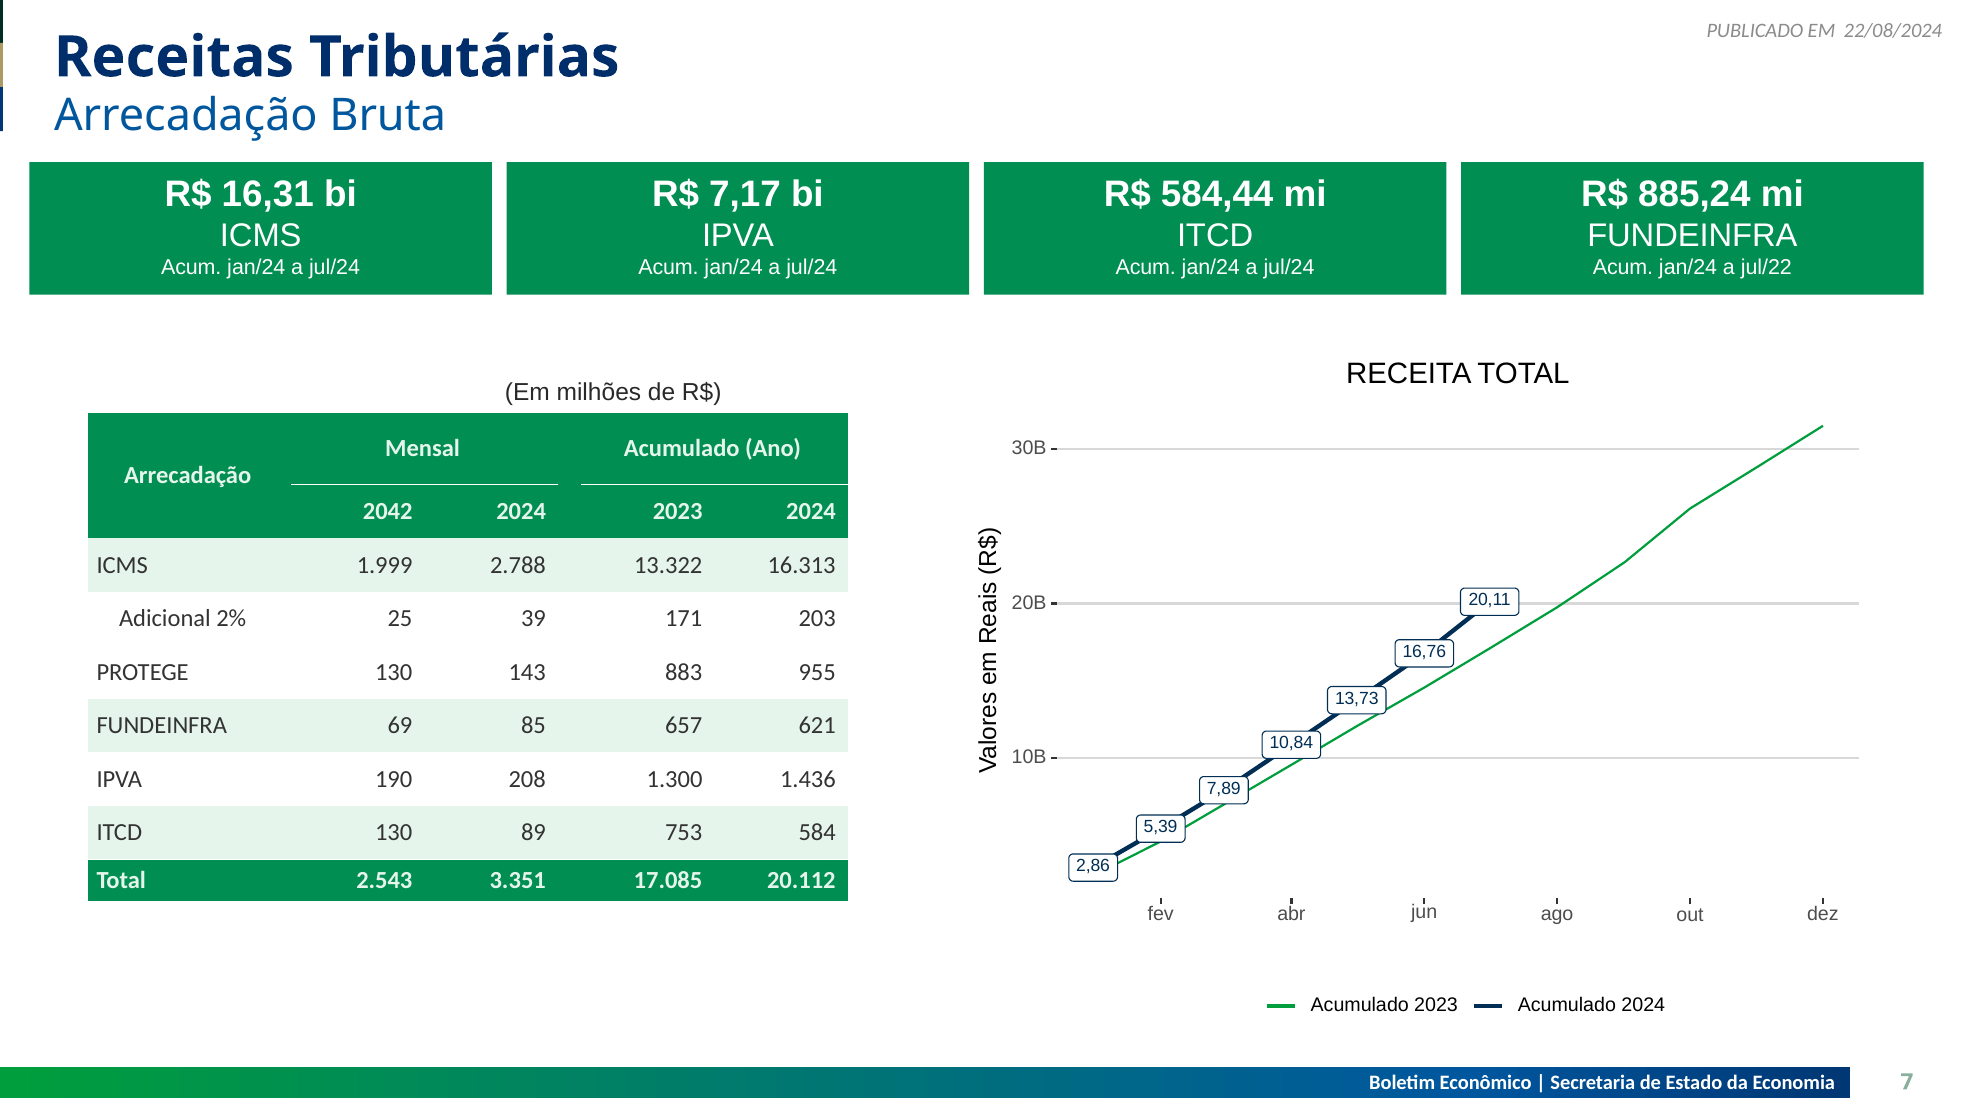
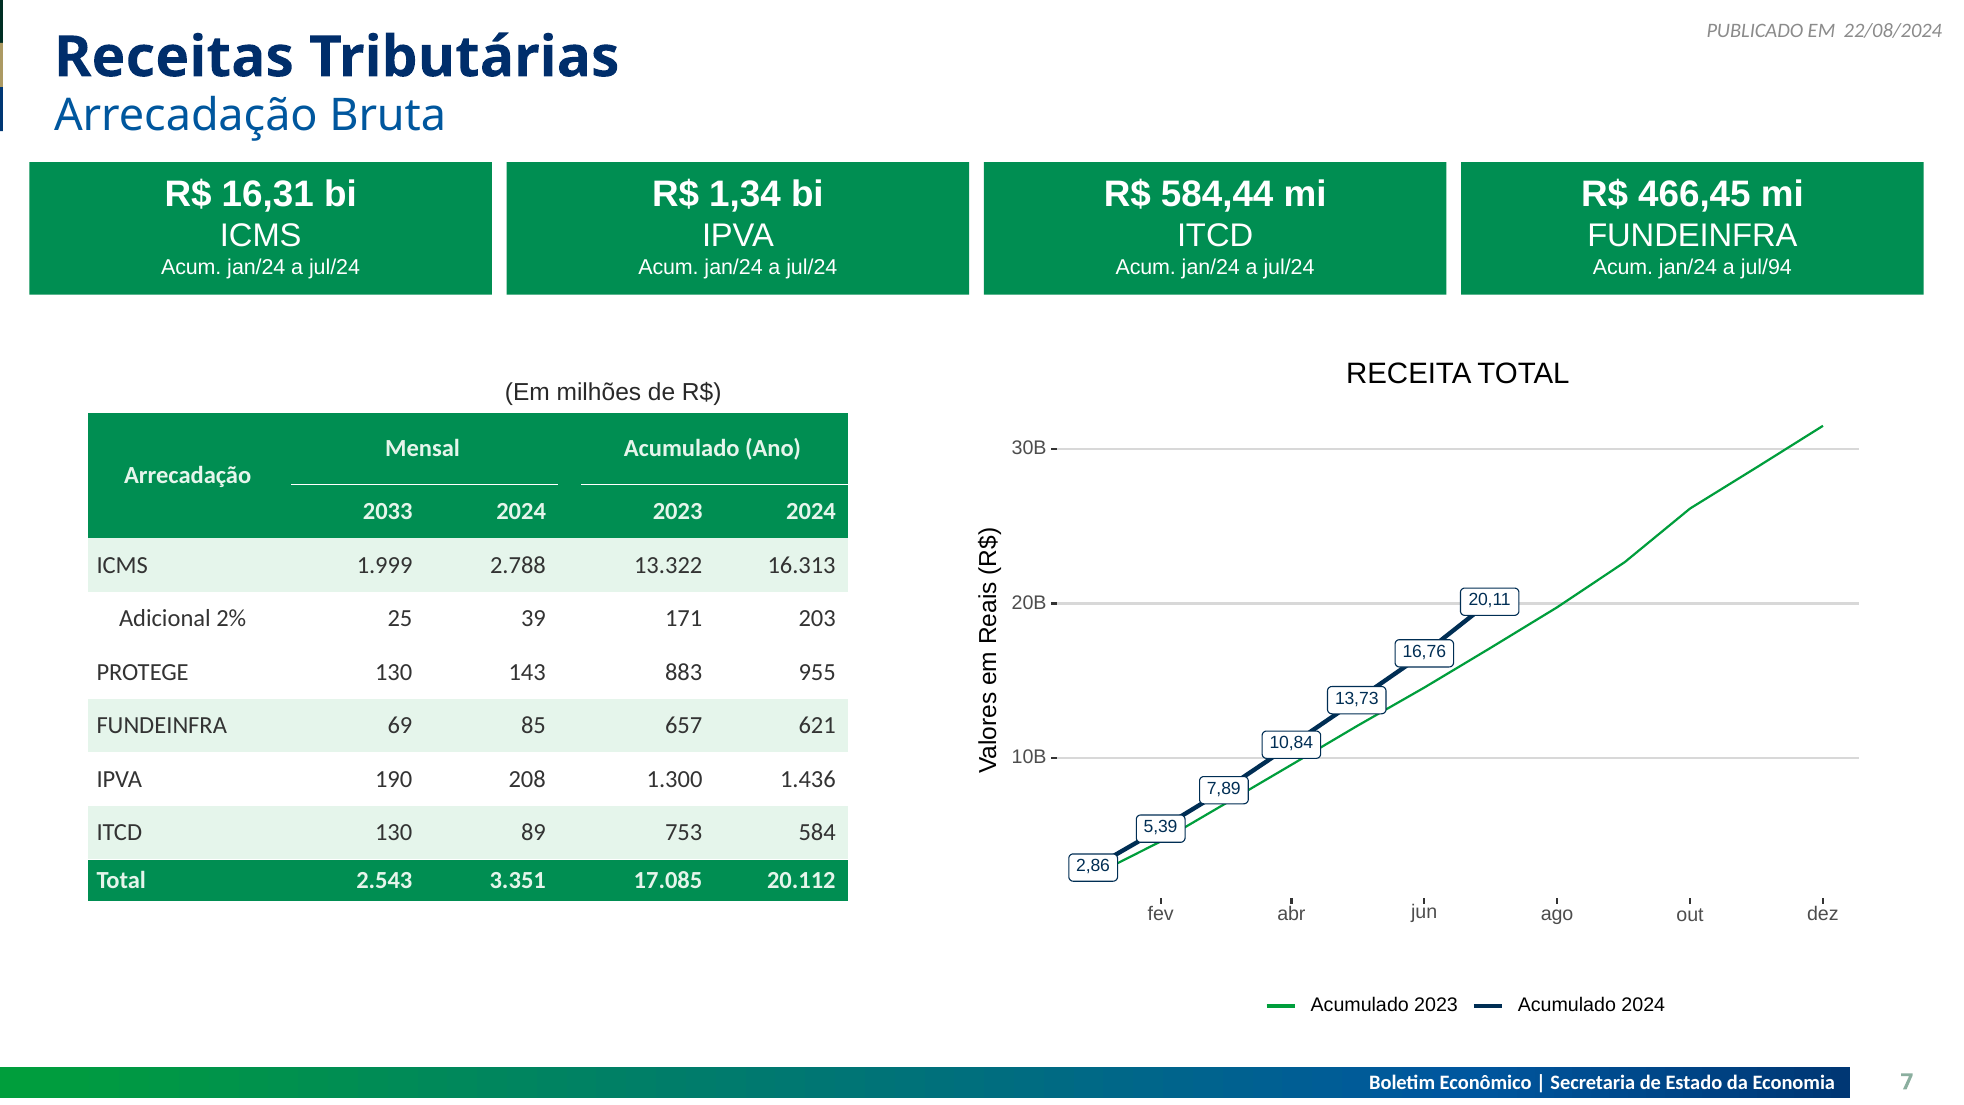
7,17: 7,17 -> 1,34 (745, 194)
885,24: 885,24 -> 466,45 (1694, 194)
jul/22: jul/22 -> jul/94 (1766, 267)
2042: 2042 -> 2033 (388, 512)
